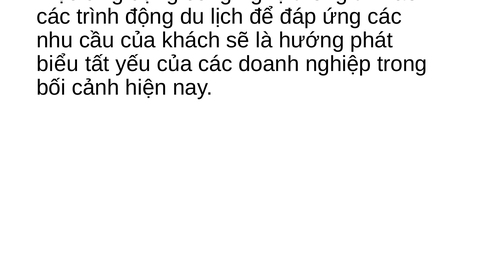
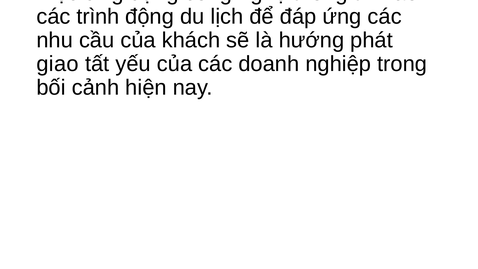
biểu: biểu -> giao (58, 64)
